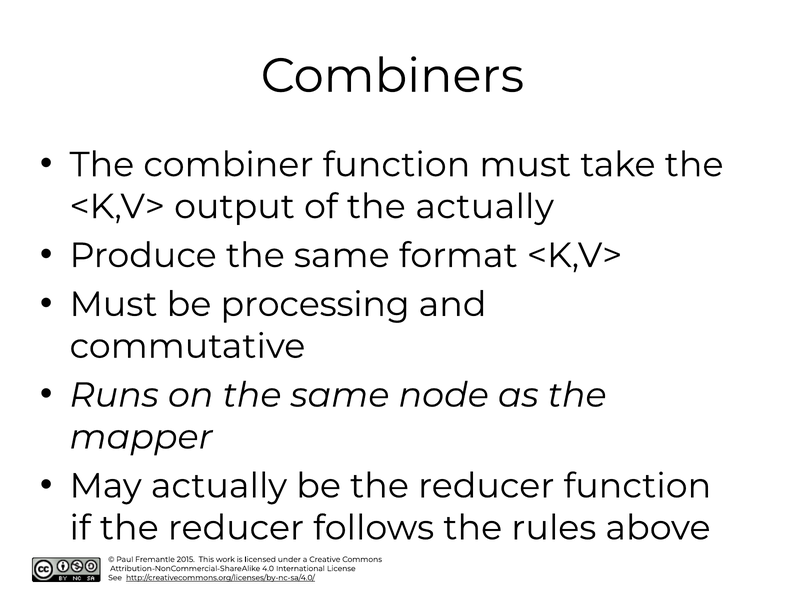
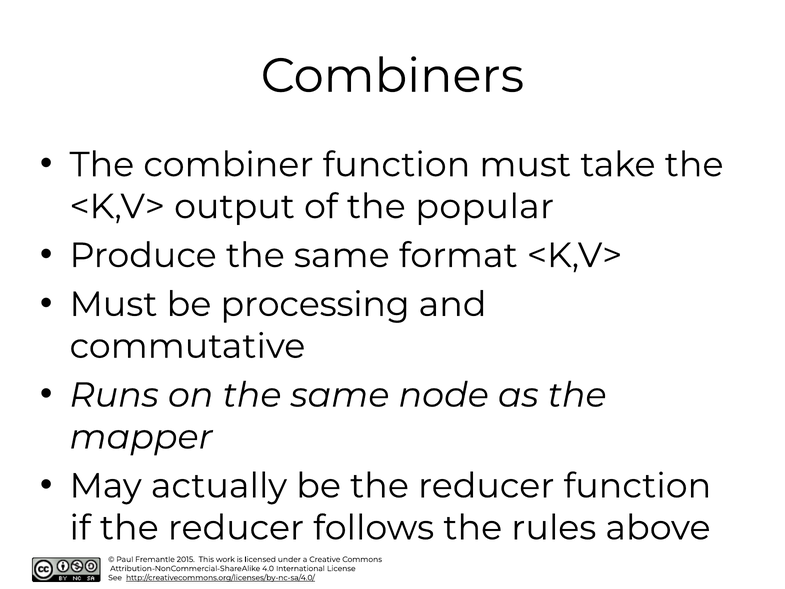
the actually: actually -> popular (485, 207)
